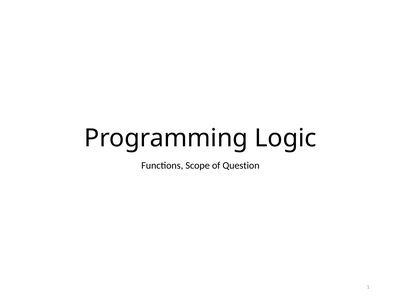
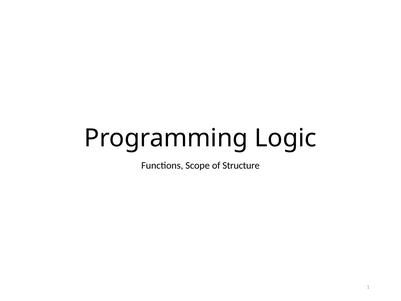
Question: Question -> Structure (241, 165)
